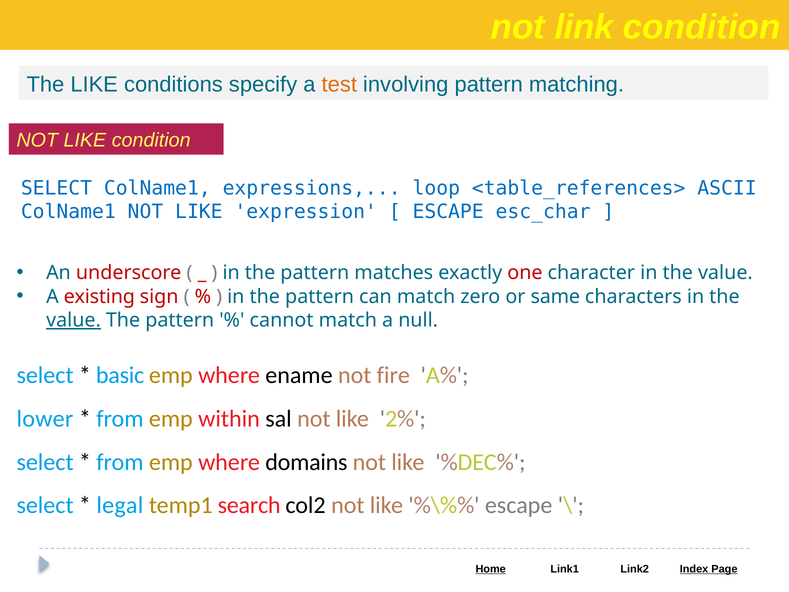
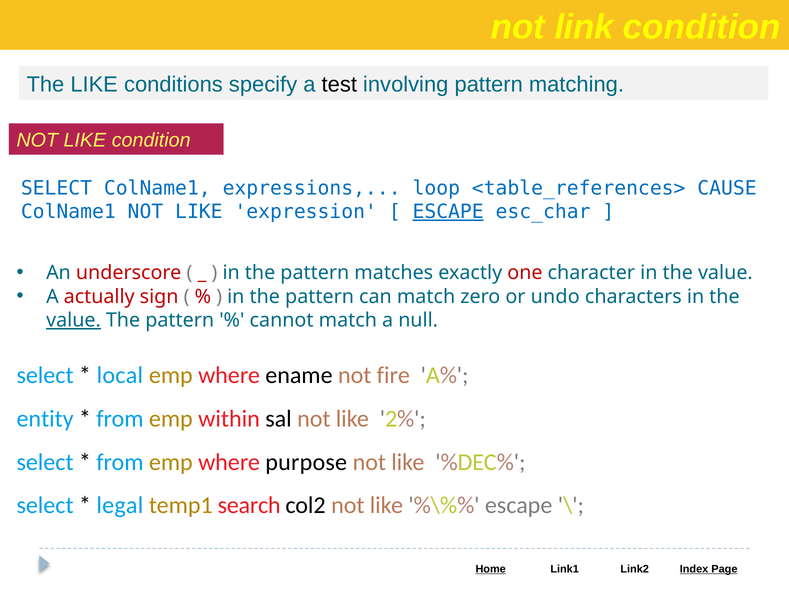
test colour: orange -> black (339, 84)
ASCII: ASCII -> CAUSE (727, 188)
ESCAPE underline: none -> present (448, 212)
existing: existing -> actually (99, 296)
same: same -> undo (555, 296)
basic: basic -> local (120, 375)
lower: lower -> entity (45, 419)
domains: domains -> purpose (306, 462)
